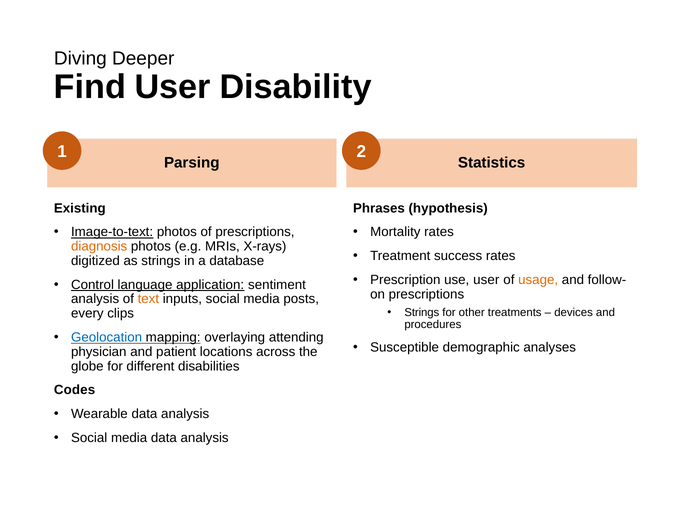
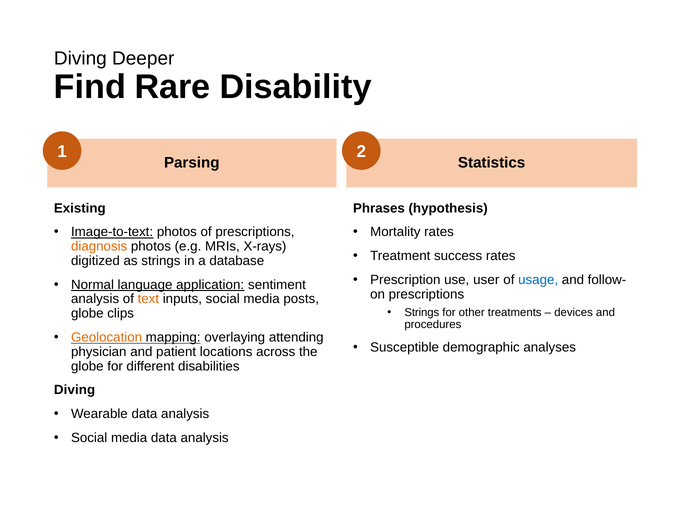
Find User: User -> Rare (173, 87)
usage colour: orange -> blue (538, 280)
Control: Control -> Normal (93, 285)
every: every -> globe (87, 313)
Geolocation colour: blue -> orange (107, 337)
Codes: Codes -> Diving (75, 390)
